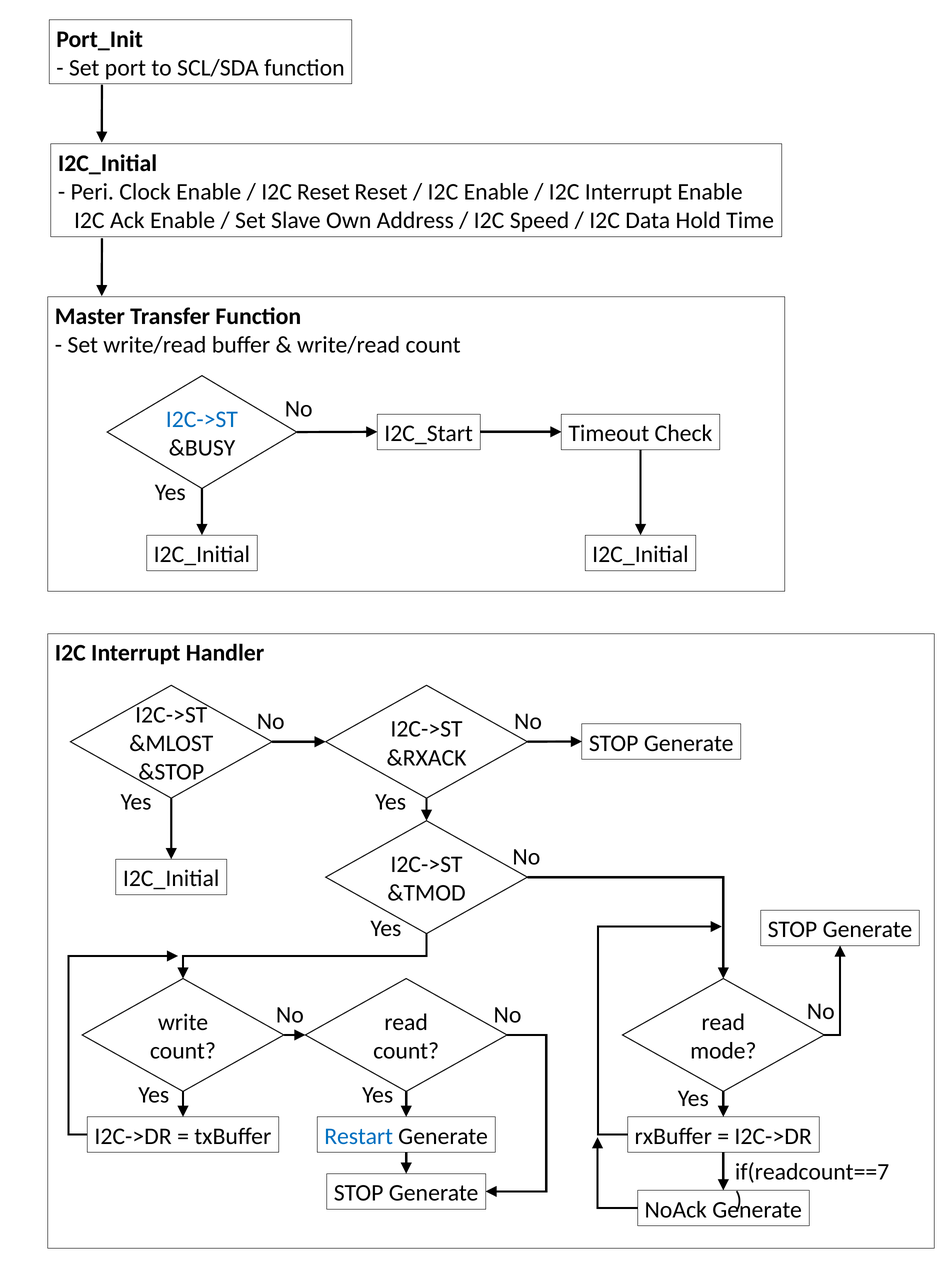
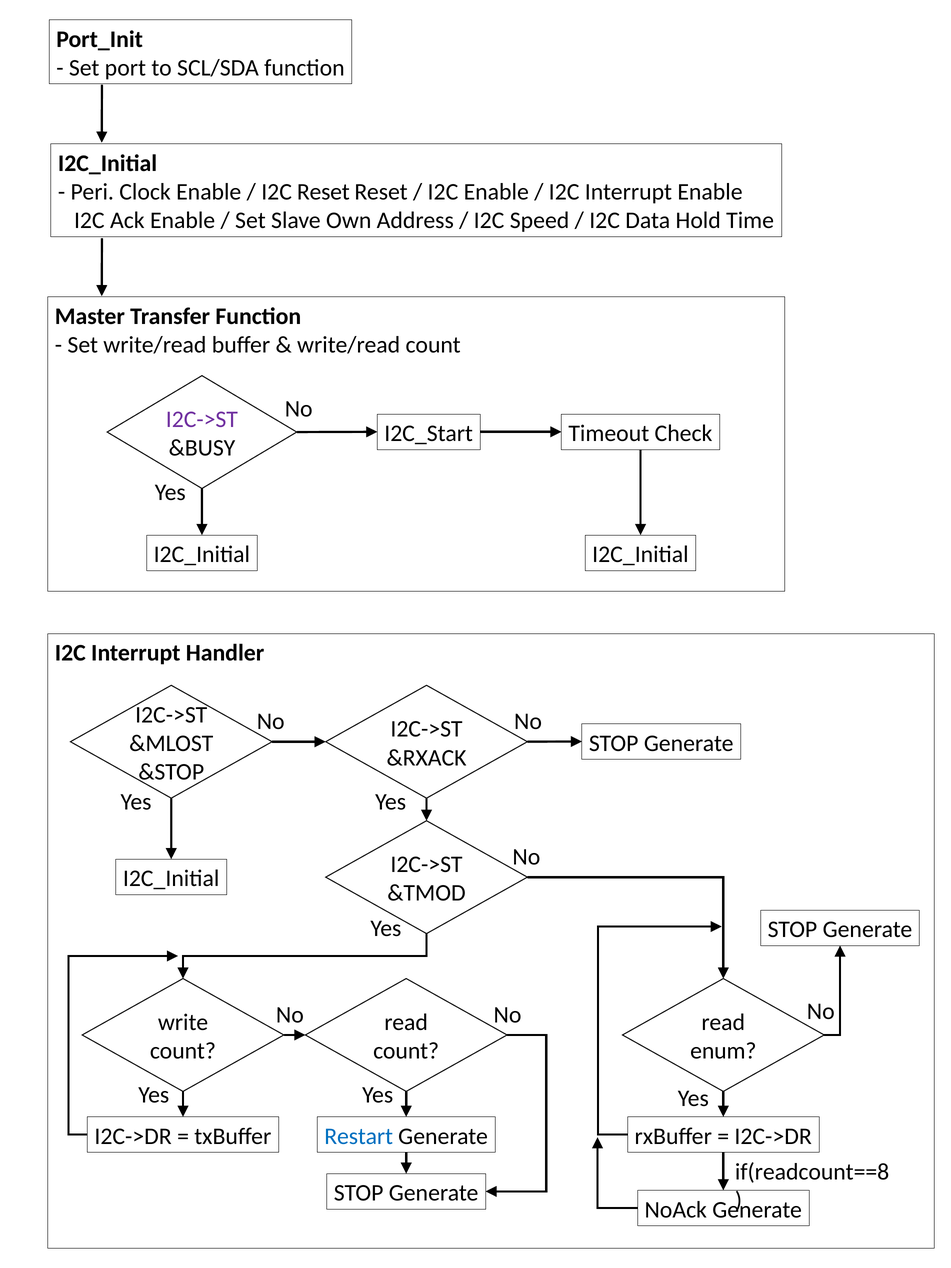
I2C->ST colour: blue -> purple (202, 419)
mode: mode -> enum (723, 1051)
if(readcount==7: if(readcount==7 -> if(readcount==8 (812, 1172)
